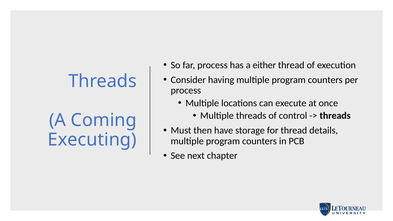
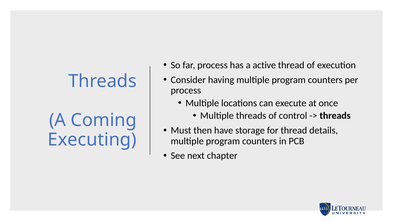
either: either -> active (264, 65)
